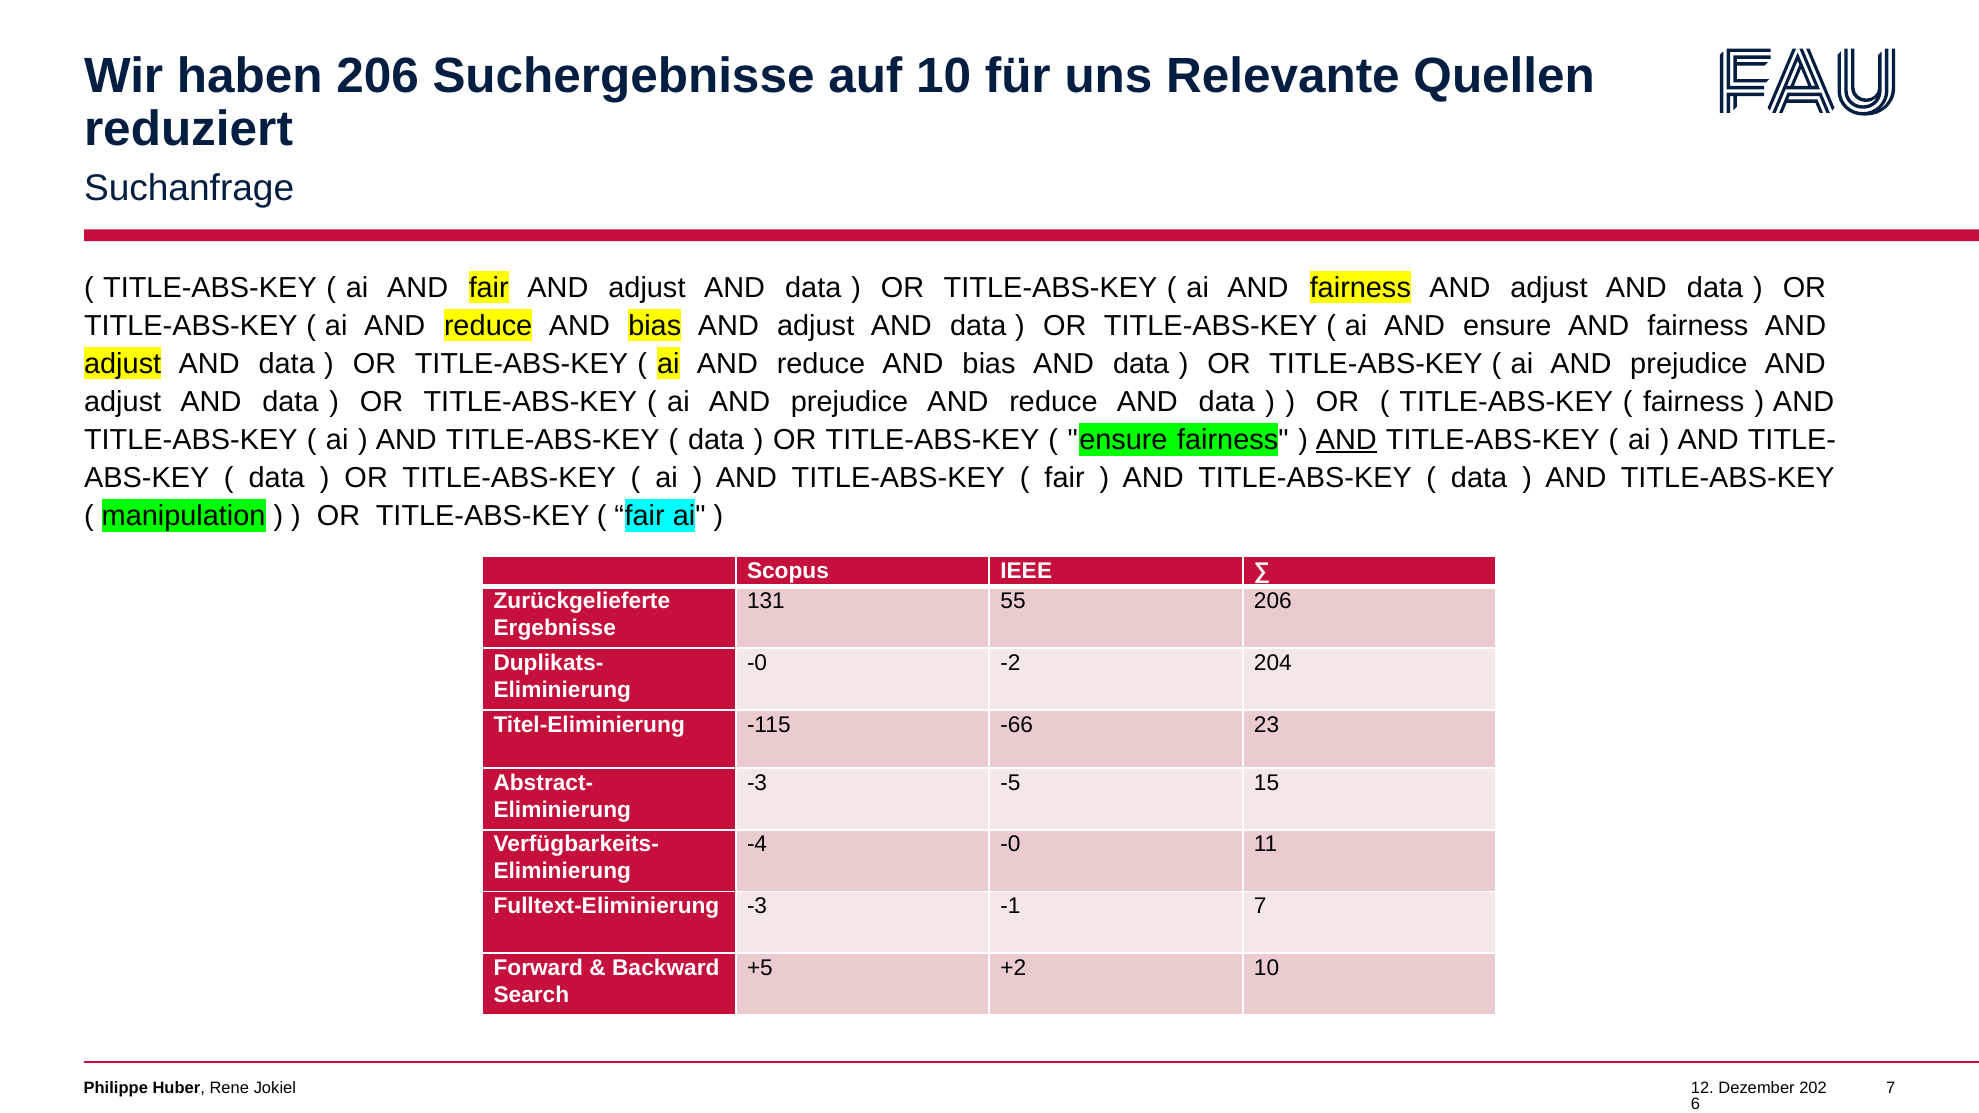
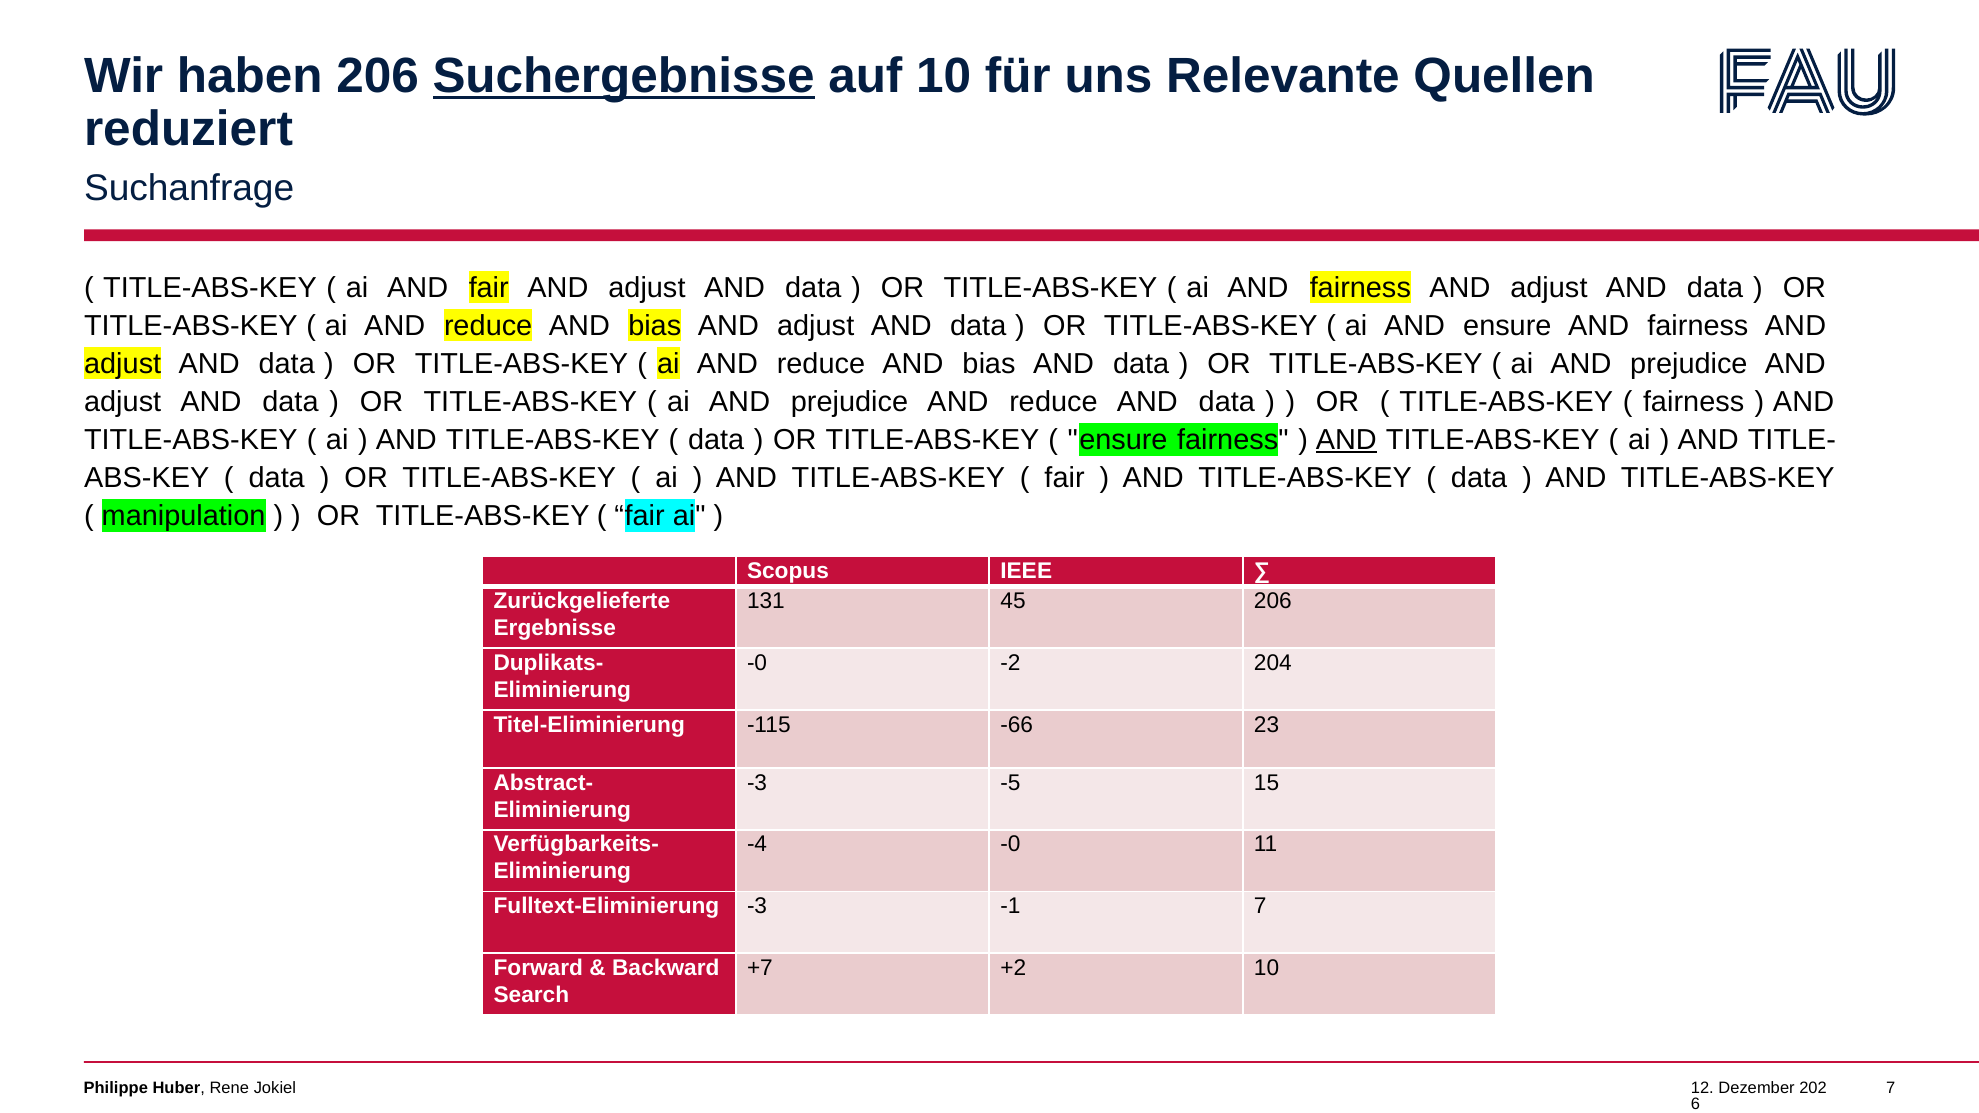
Suchergebnisse underline: none -> present (624, 76)
55: 55 -> 45 (1013, 601)
+5: +5 -> +7 (760, 968)
